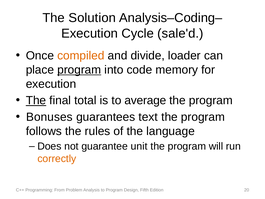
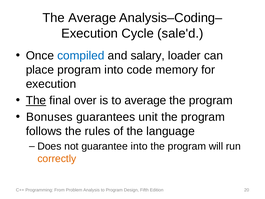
The Solution: Solution -> Average (92, 18)
compiled colour: orange -> blue (81, 56)
divide: divide -> salary (148, 56)
program underline: present -> none (79, 70)
total: total -> over (85, 100)
text: text -> unit (148, 117)
guarantee unit: unit -> into (139, 146)
